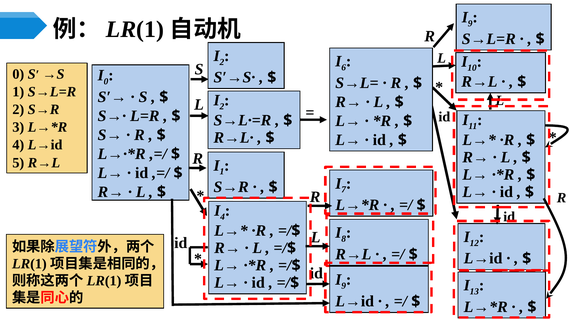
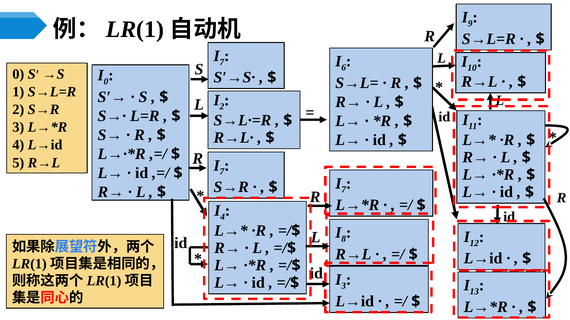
2: 2 -> 7 (222, 62)
1: 1 -> 7 (222, 172)
9: 9 -> 3 (344, 286)
